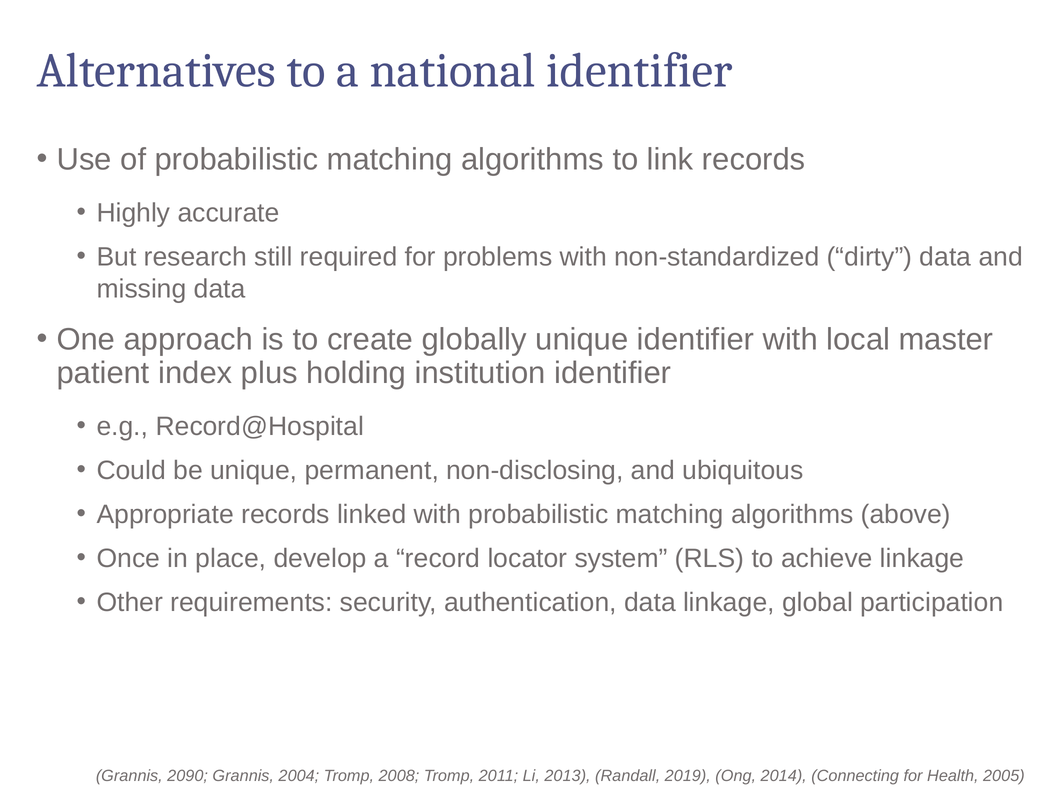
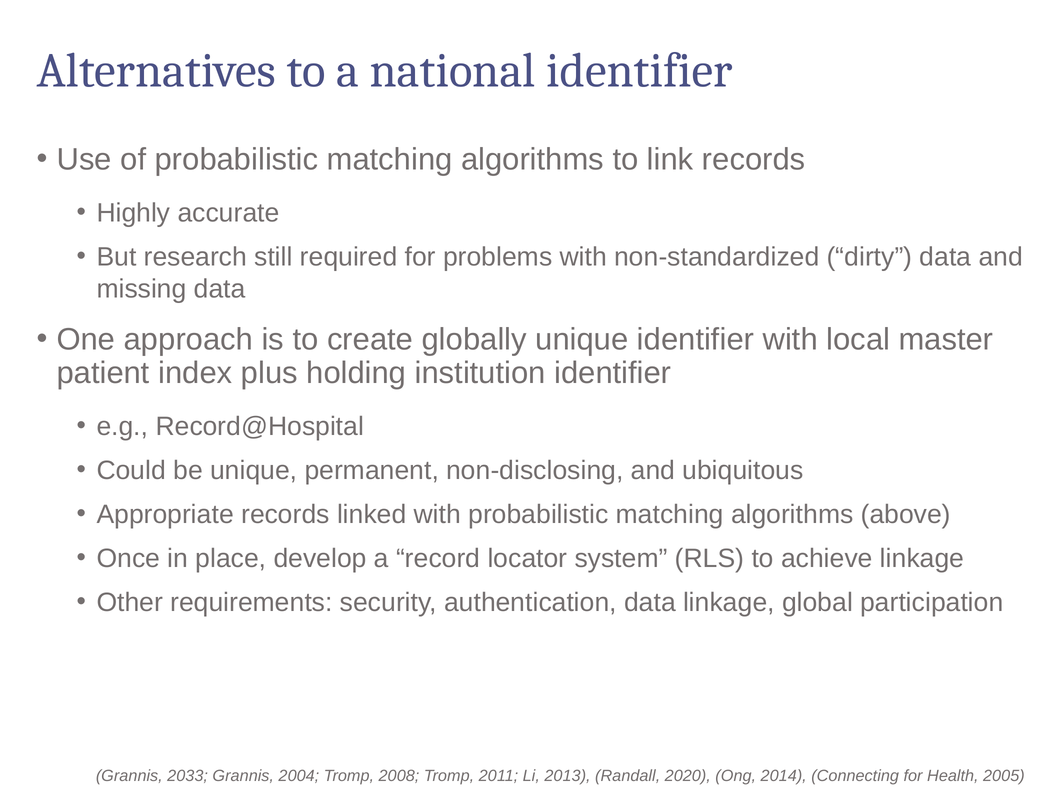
2090: 2090 -> 2033 (188, 776)
2019: 2019 -> 2020 (688, 776)
